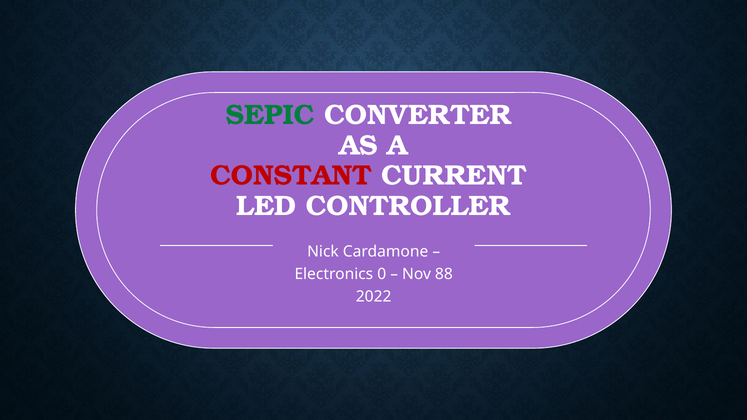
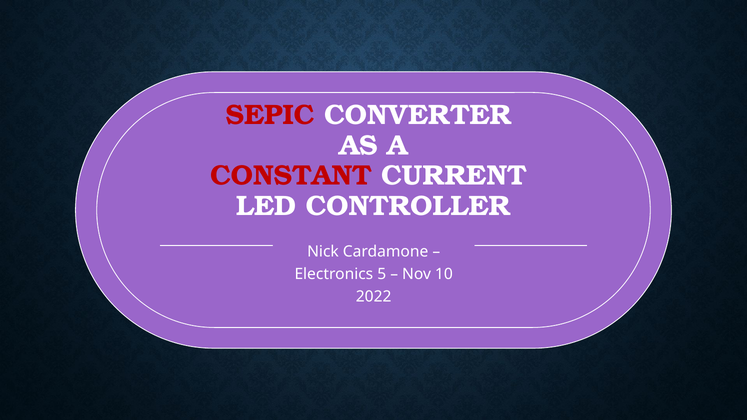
SEPIC colour: green -> red (270, 115)
0: 0 -> 5 (382, 274)
88: 88 -> 10 (444, 274)
